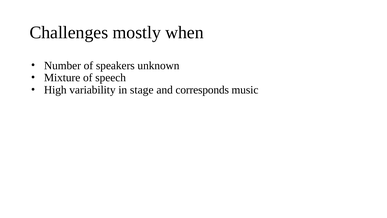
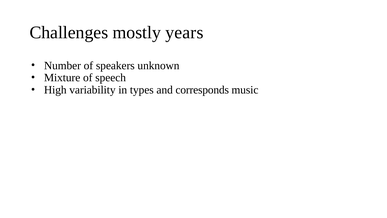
when: when -> years (184, 33)
stage: stage -> types (142, 90)
